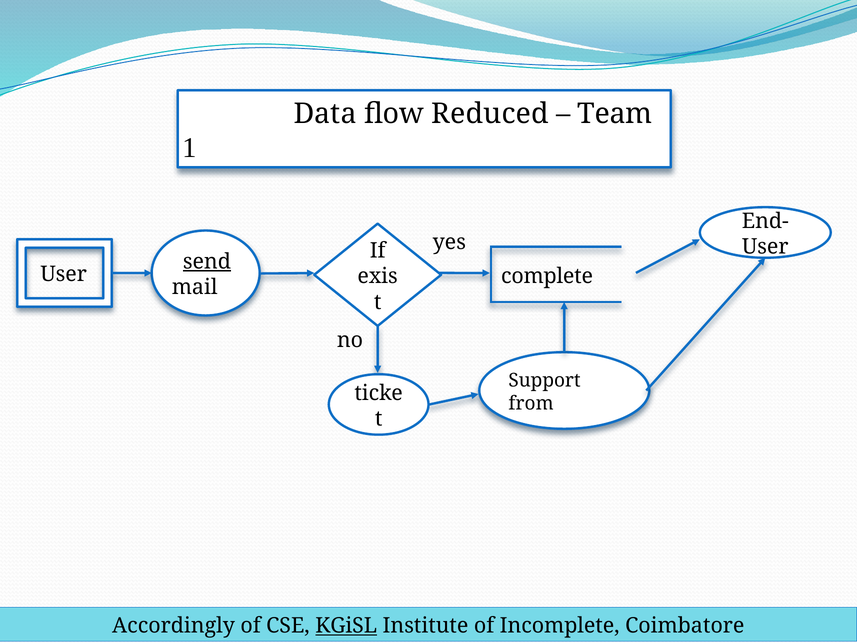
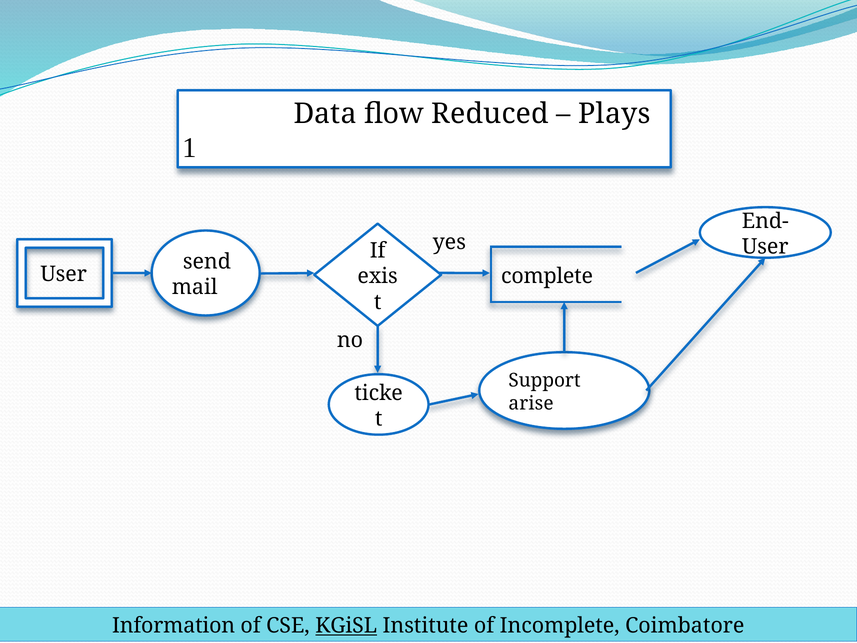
Team: Team -> Plays (615, 114)
send underline: present -> none (207, 262)
from: from -> arise (531, 403)
Accordingly: Accordingly -> Information (174, 626)
